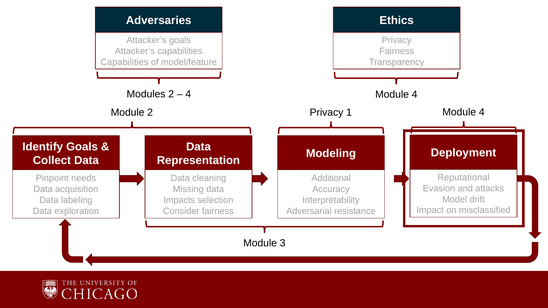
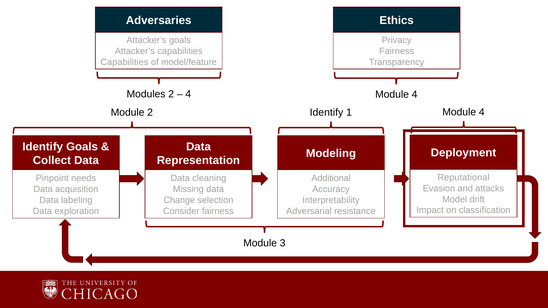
Privacy: Privacy -> Identify (326, 112)
Impacts: Impacts -> Change (179, 200)
misclassified: misclassified -> classification (485, 210)
